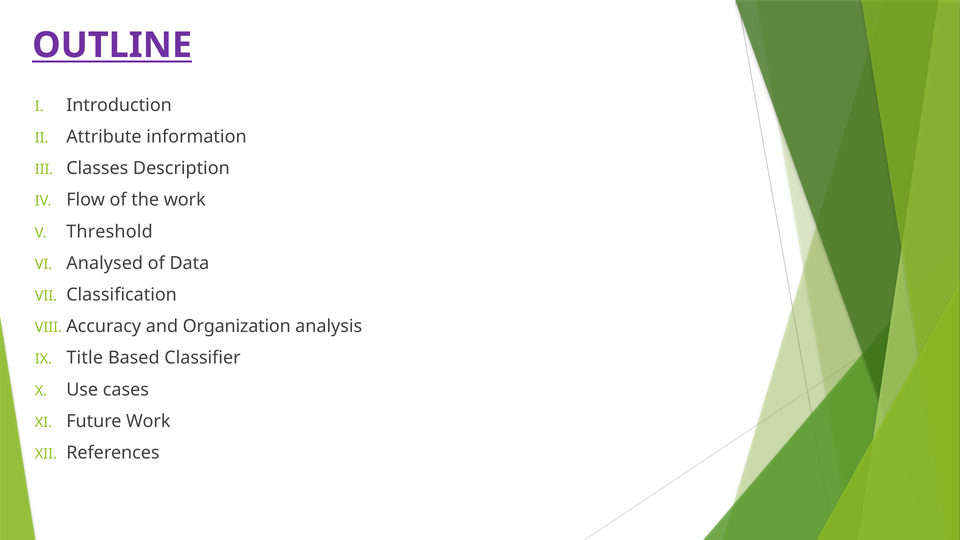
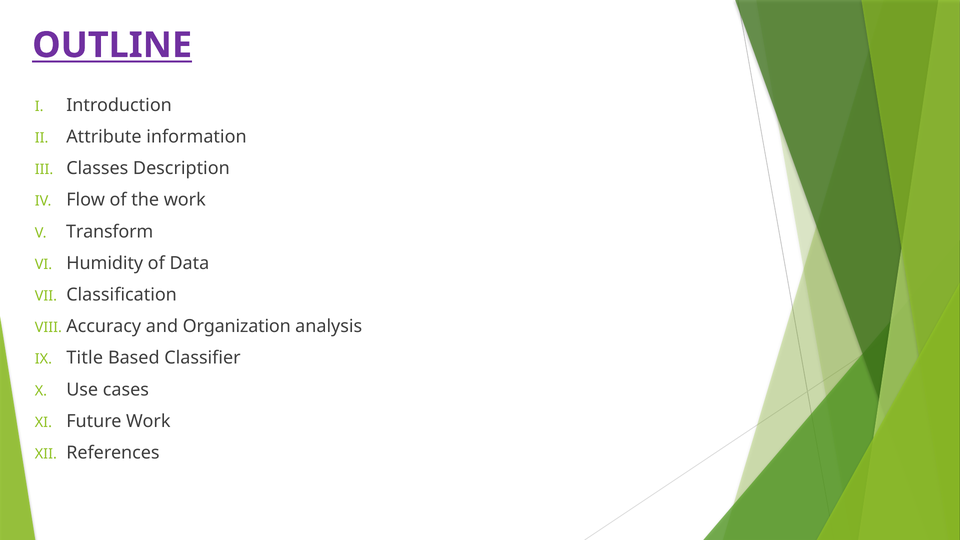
Threshold: Threshold -> Transform (110, 232)
Analysed: Analysed -> Humidity (105, 263)
